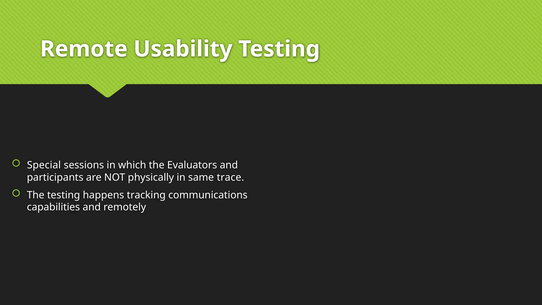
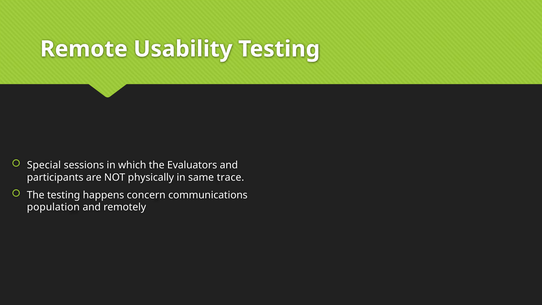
tracking: tracking -> concern (146, 195)
capabilities: capabilities -> population (53, 207)
